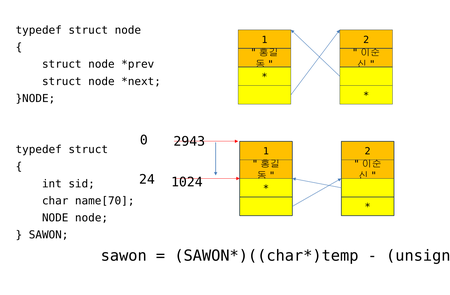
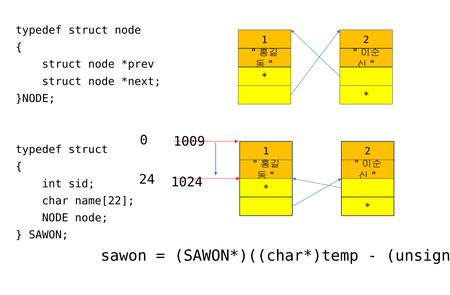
2943: 2943 -> 1009 (189, 142)
name[70: name[70 -> name[22 (105, 201)
